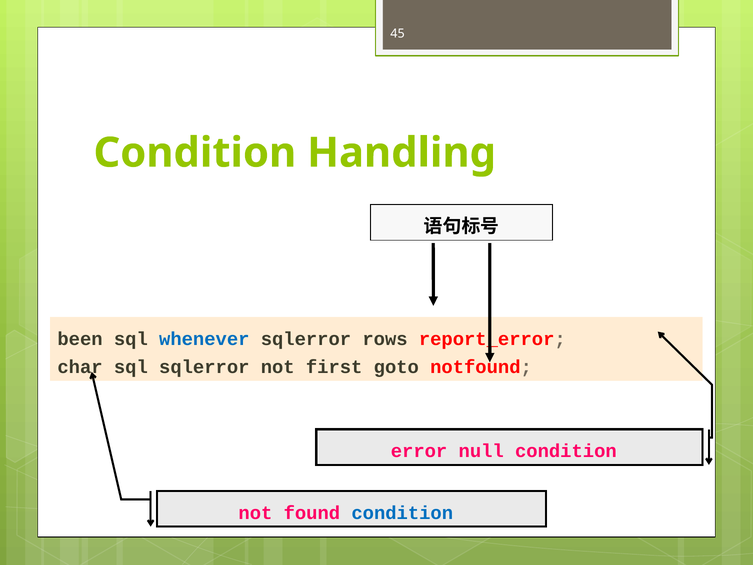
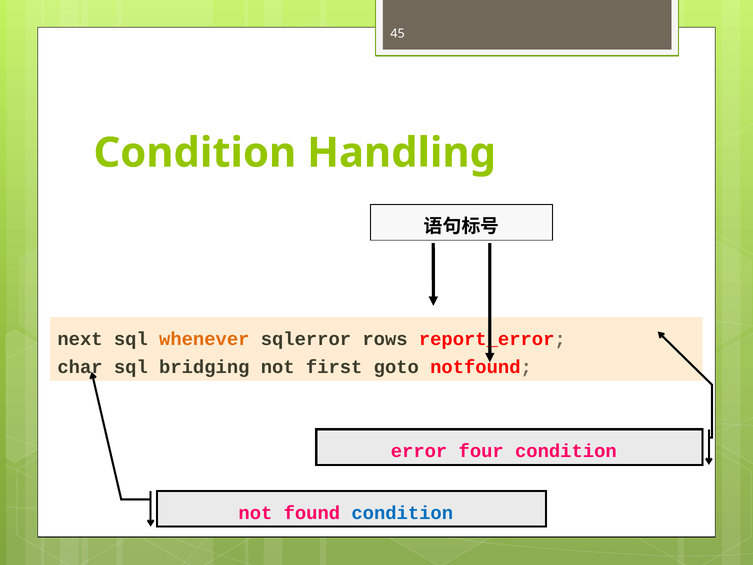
been: been -> next (80, 339)
whenever colour: blue -> orange (204, 339)
sql sqlerror: sqlerror -> bridging (204, 367)
null: null -> four (481, 451)
